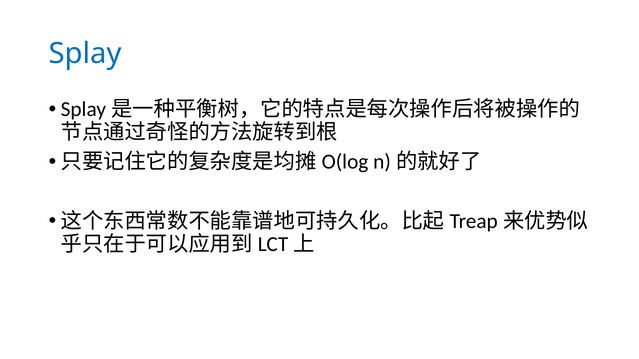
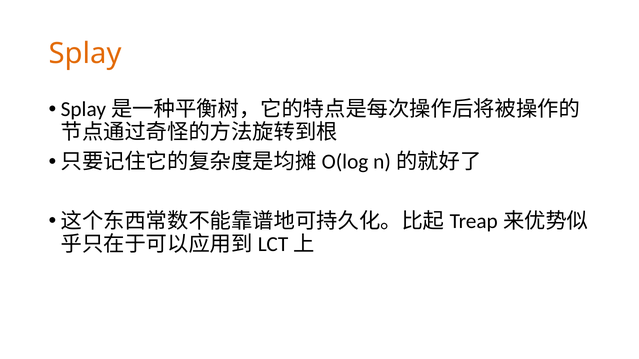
Splay colour: blue -> orange (85, 54)
